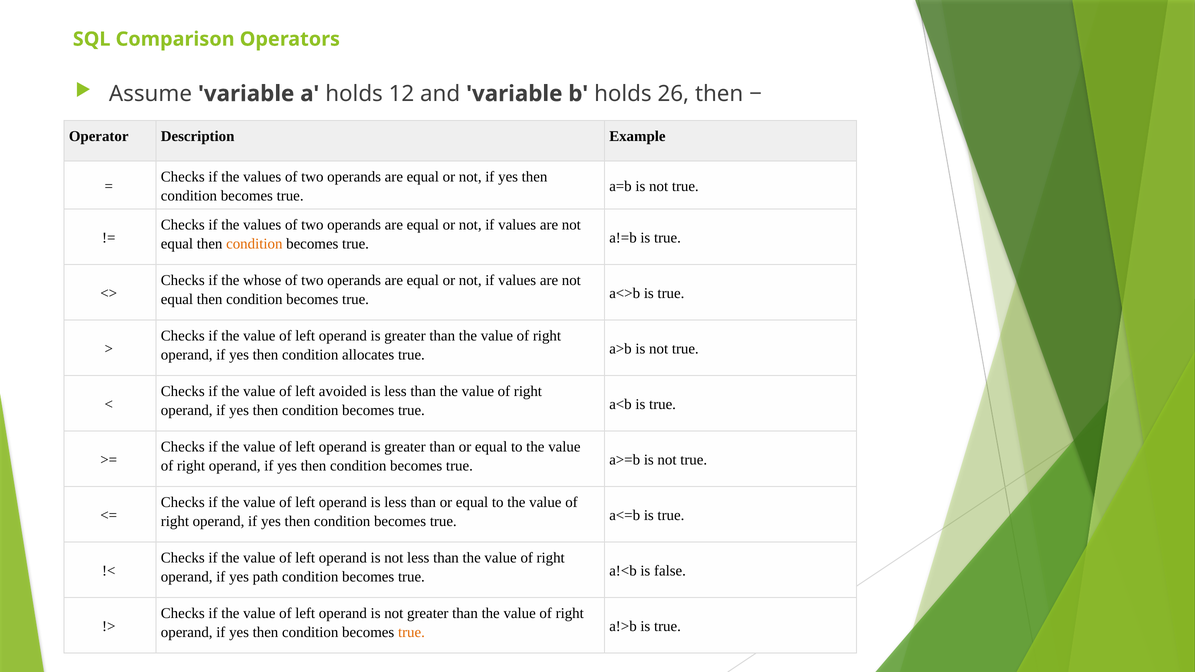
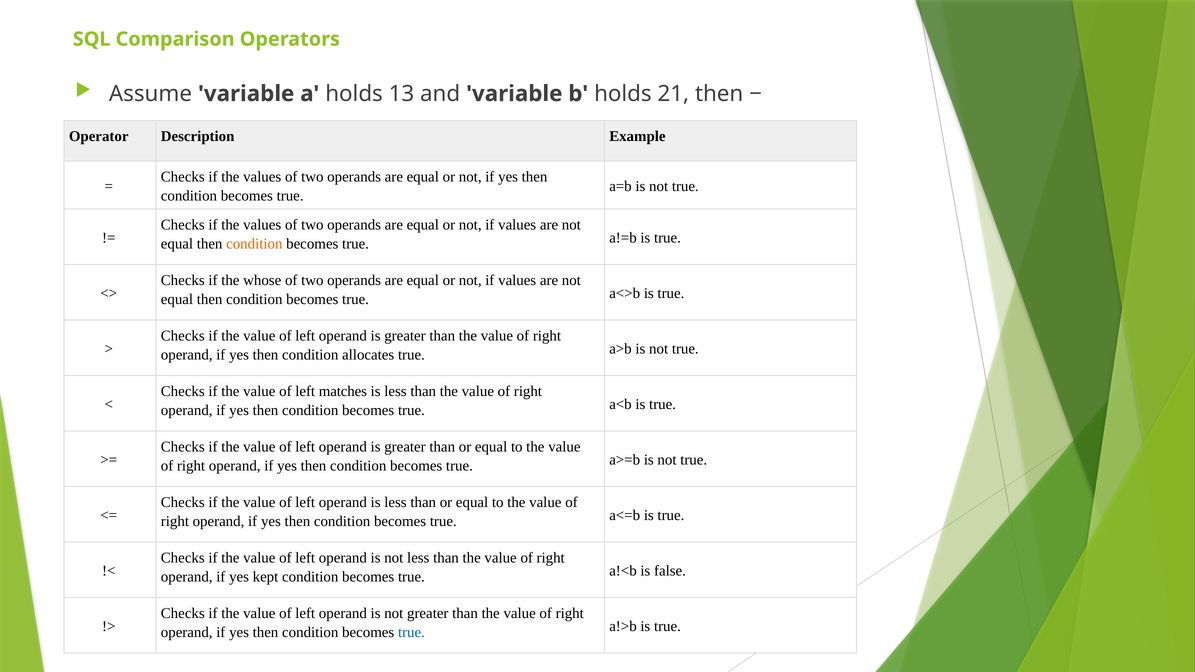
12: 12 -> 13 (401, 94)
26: 26 -> 21 (673, 94)
avoided: avoided -> matches (343, 391)
path: path -> kept (266, 577)
true colour: orange -> blue (411, 632)
